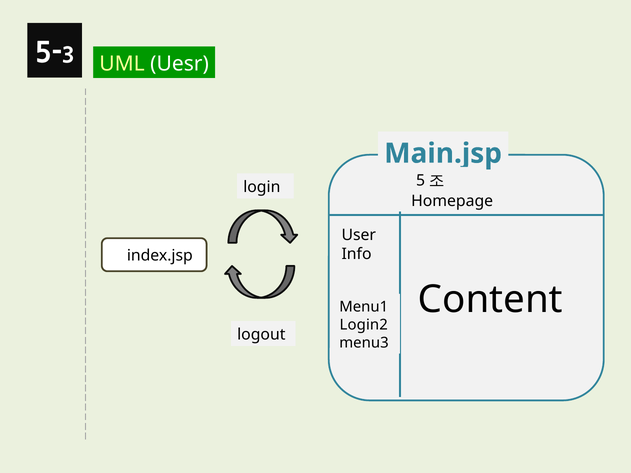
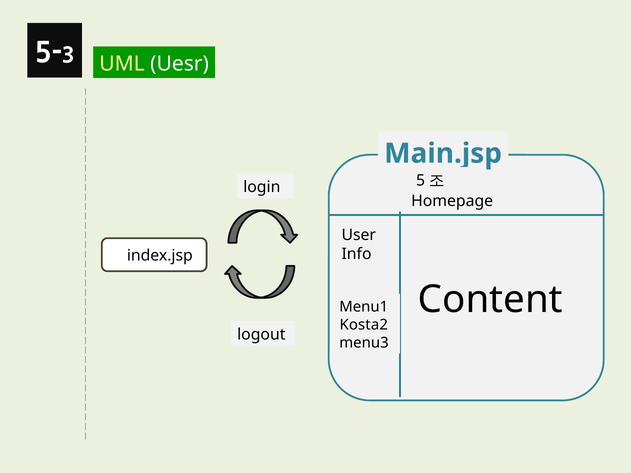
Login2: Login2 -> Kosta2 (364, 325)
